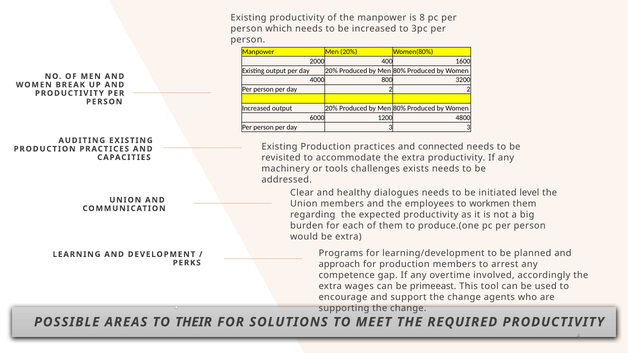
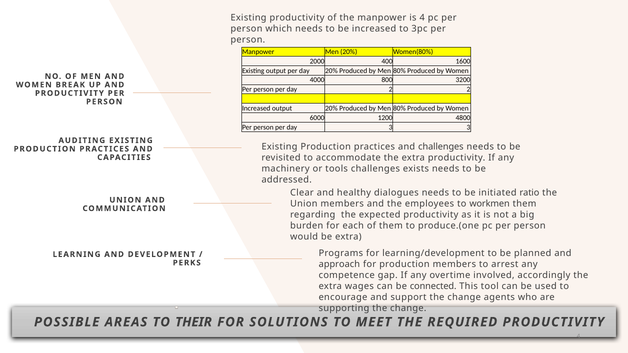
is 8: 8 -> 4 (422, 18)
and connected: connected -> challenges (441, 147)
level: level -> ratio (529, 193)
primeeast: primeeast -> connected (433, 287)
